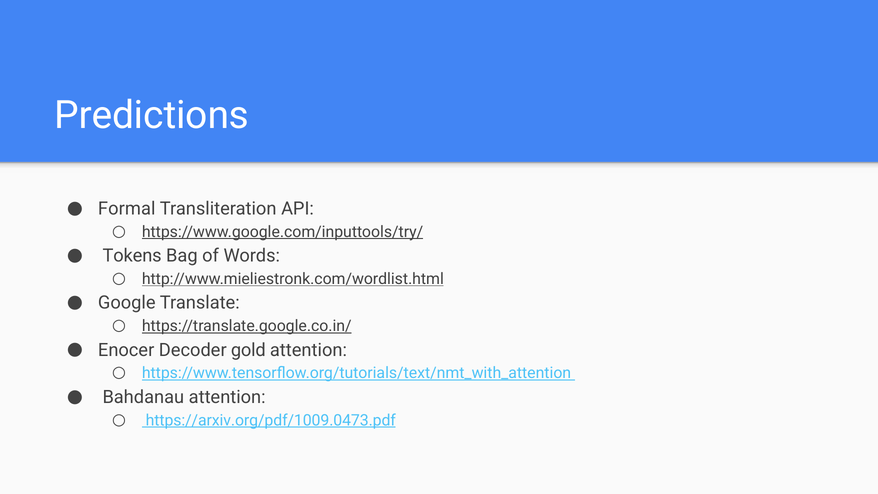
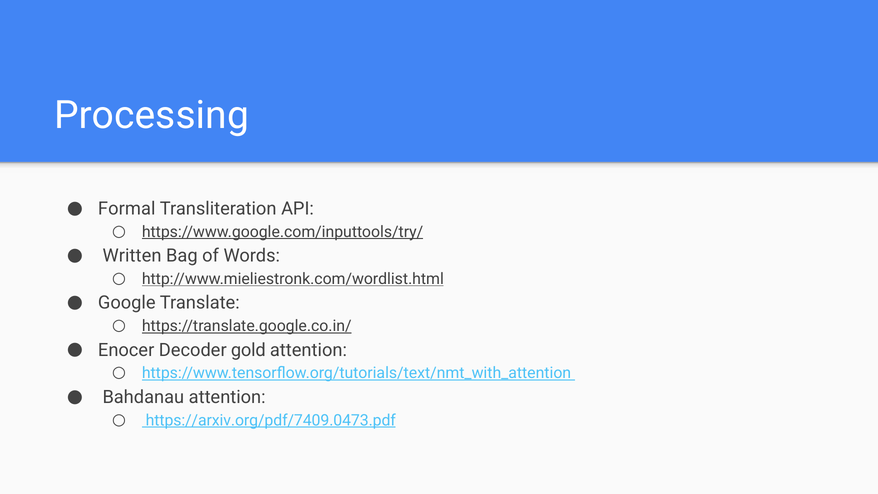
Predictions: Predictions -> Processing (151, 115)
Tokens: Tokens -> Written (132, 256)
https://arxiv.org/pdf/1009.0473.pdf: https://arxiv.org/pdf/1009.0473.pdf -> https://arxiv.org/pdf/7409.0473.pdf (271, 420)
